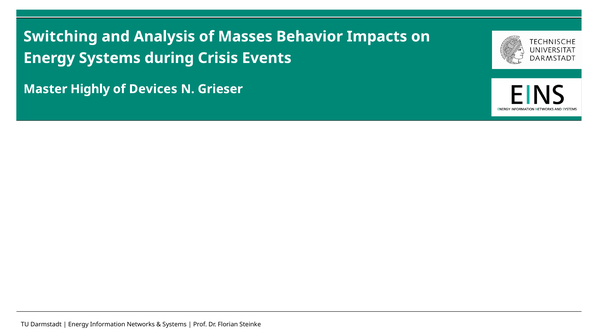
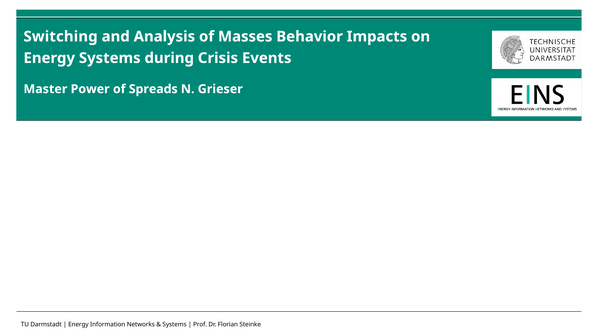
Highly: Highly -> Power (90, 89)
Devices: Devices -> Spreads (153, 89)
